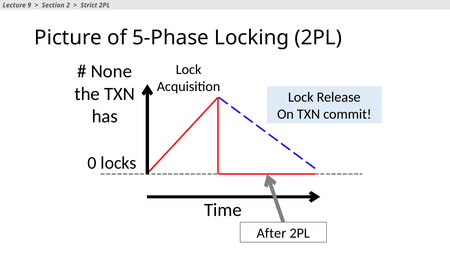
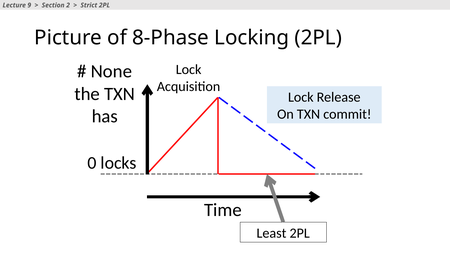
5-Phase: 5-Phase -> 8-Phase (171, 38)
After: After -> Least (271, 233)
